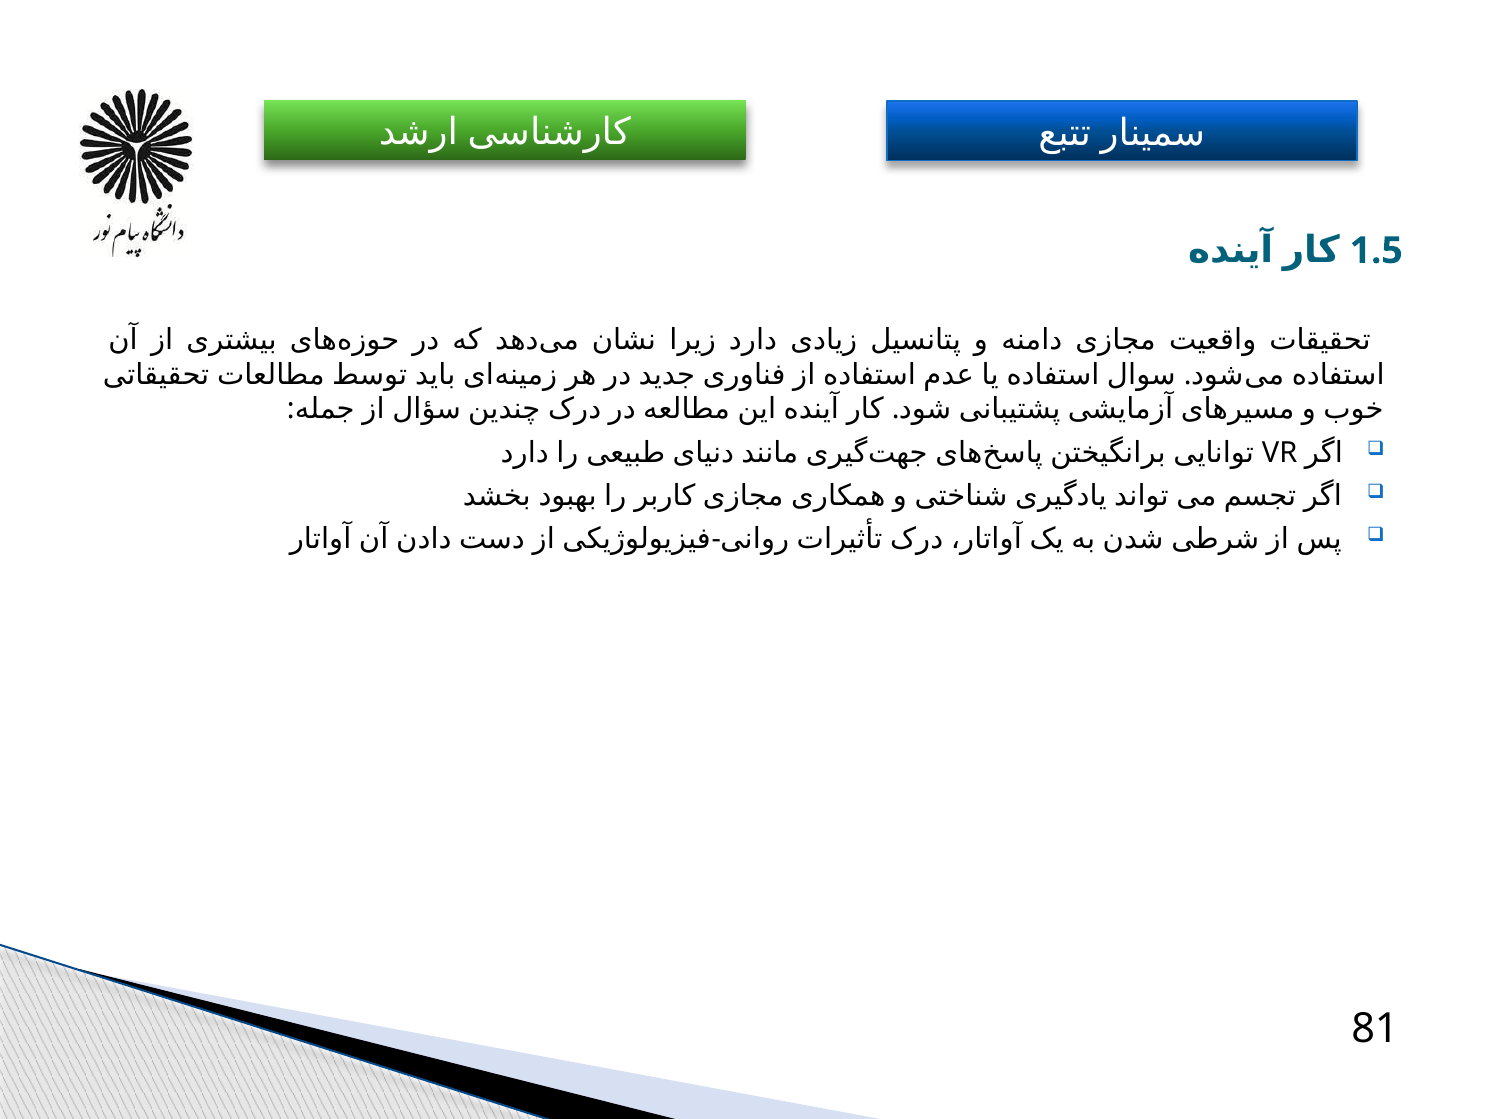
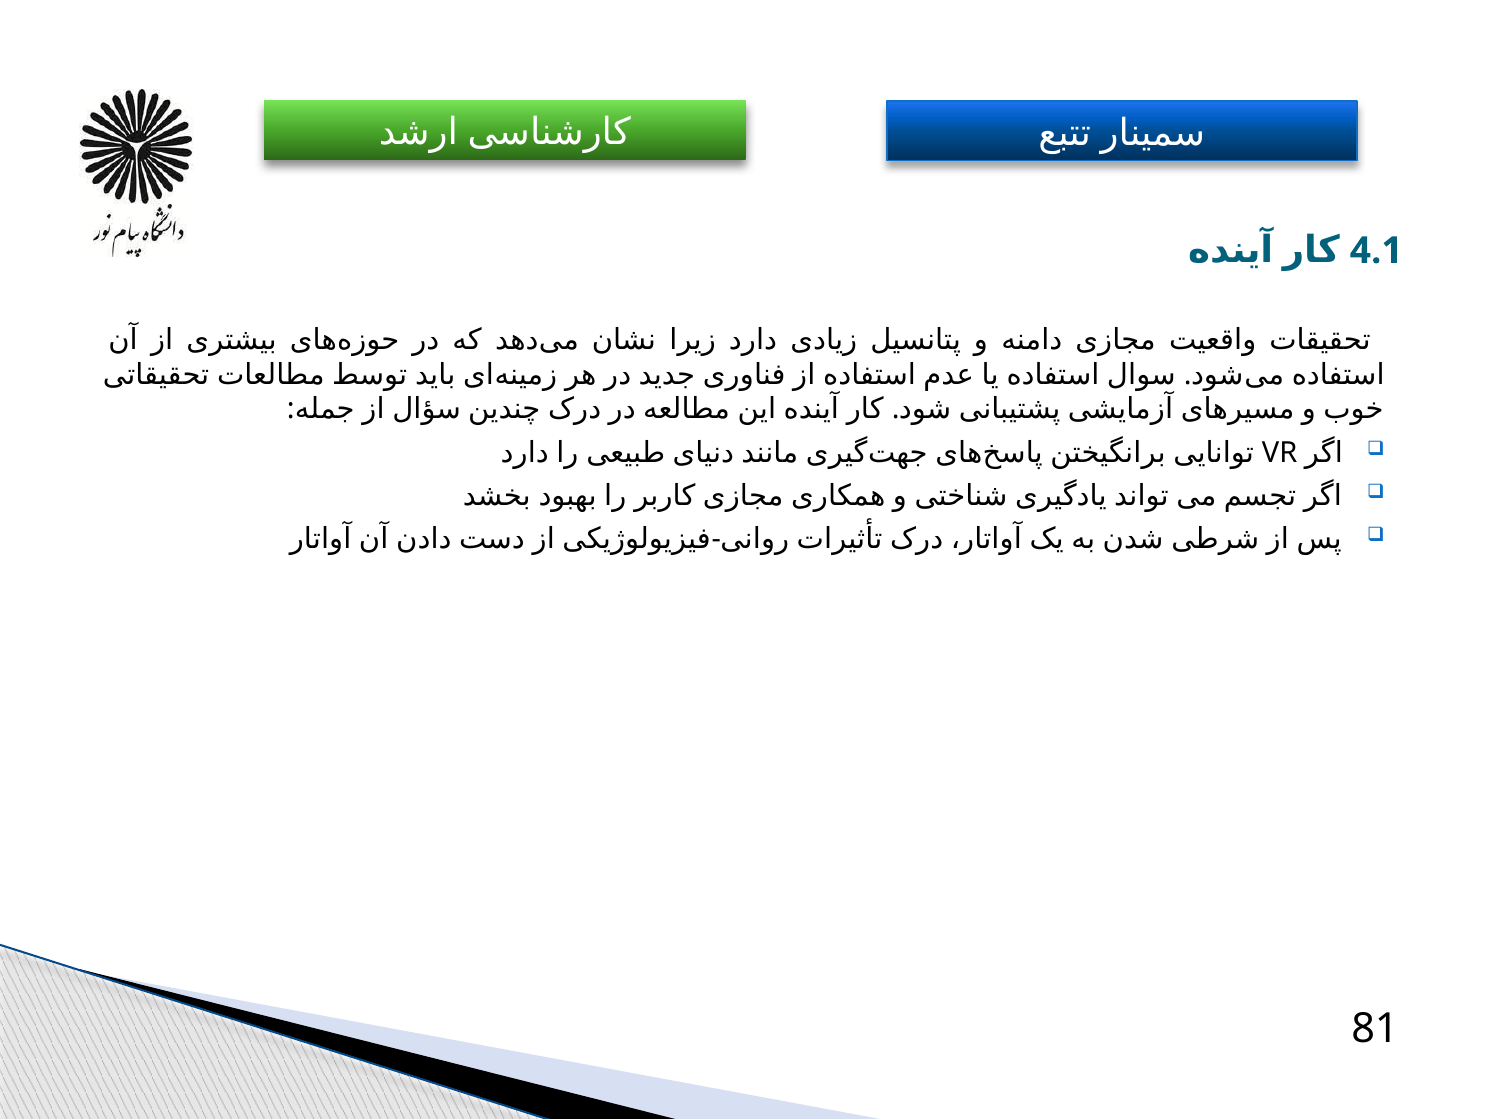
1.5: 1.5 -> 4.1 (1376, 251)
